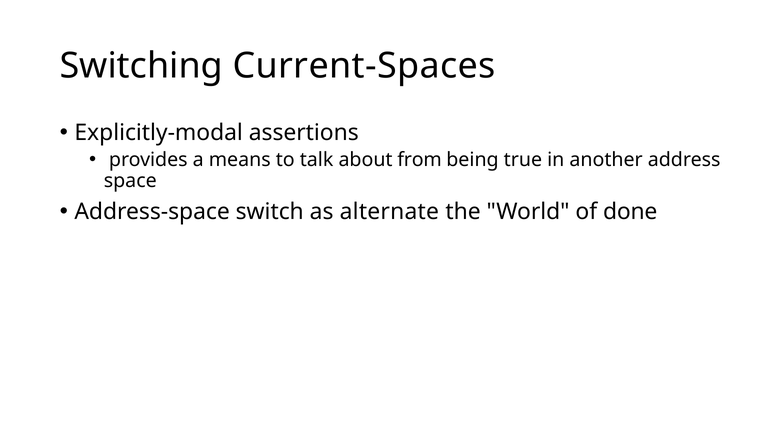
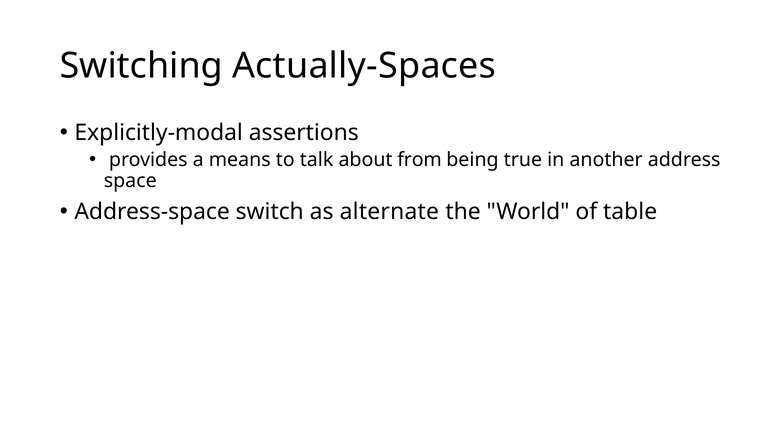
Current-Spaces: Current-Spaces -> Actually-Spaces (364, 66)
done: done -> table (630, 212)
